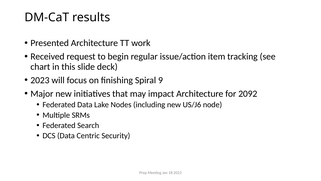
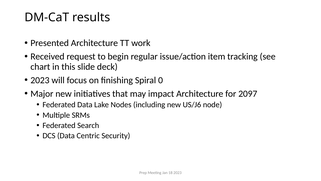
9: 9 -> 0 (161, 80)
2092: 2092 -> 2097 (248, 93)
